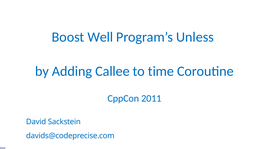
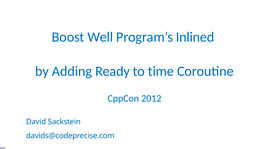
Unless: Unless -> Inlined (195, 37)
Callee: Callee -> Ready (113, 71)
2011: 2011 -> 2012 (151, 99)
